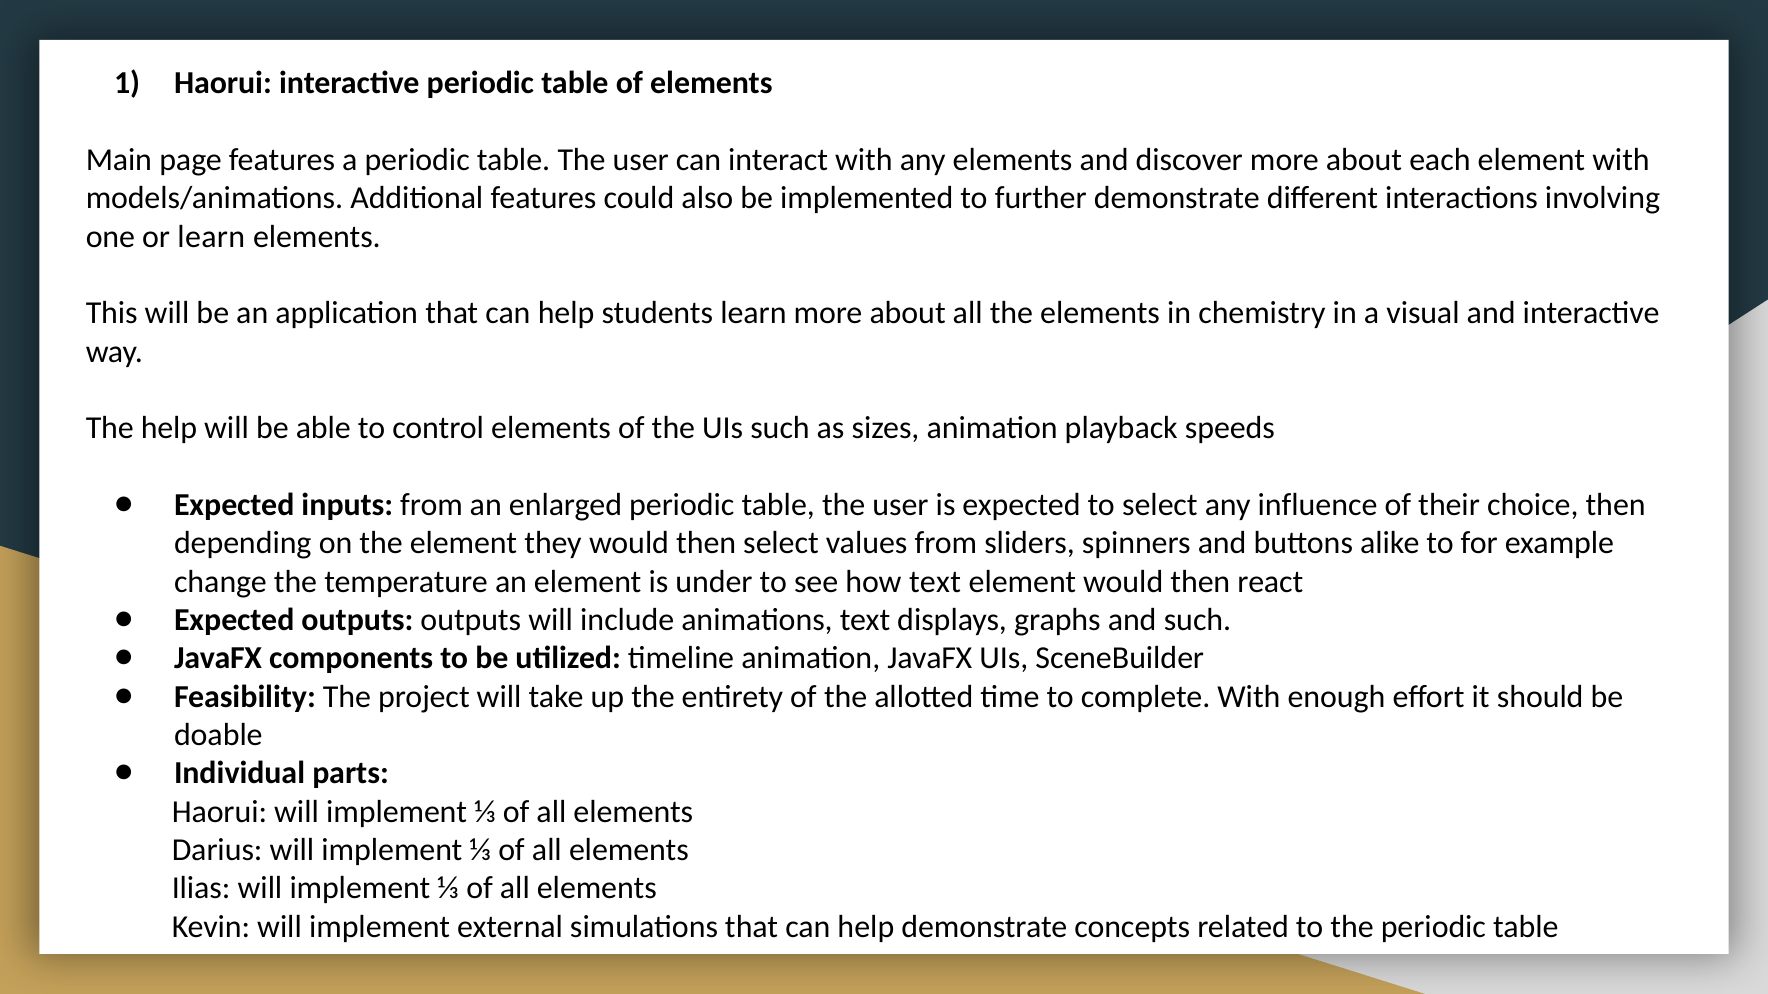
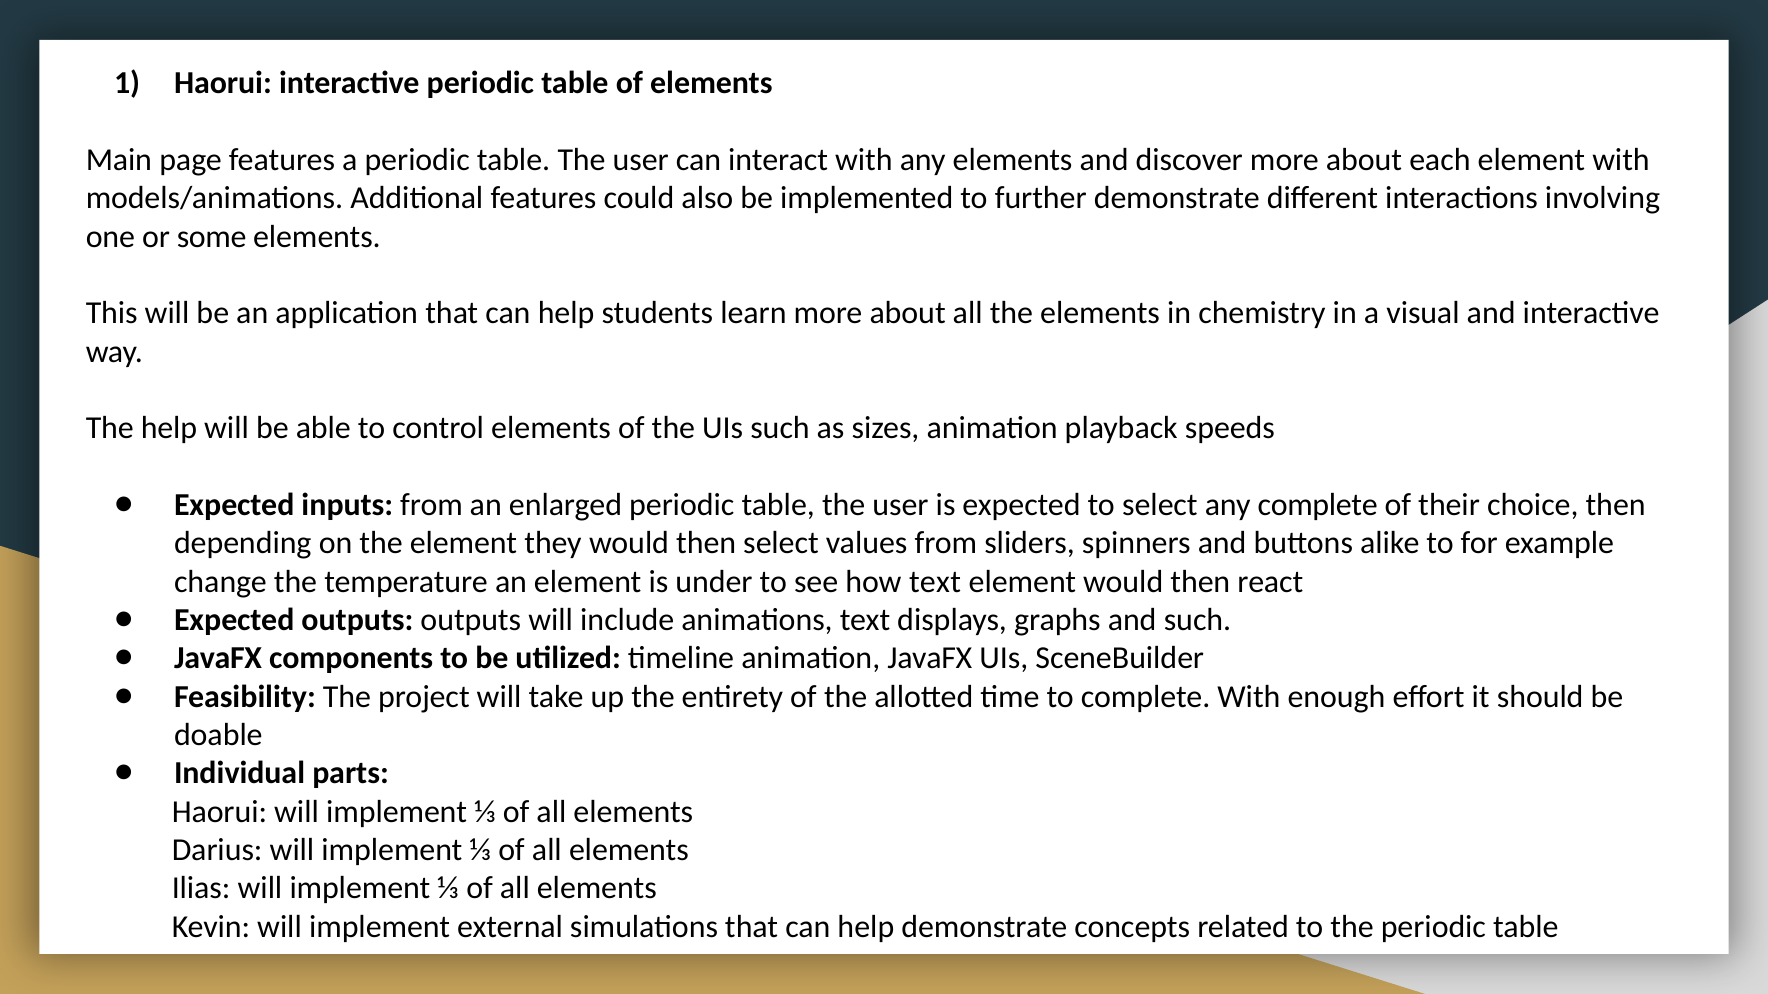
or learn: learn -> some (212, 237)
any influence: influence -> complete (1318, 505)
